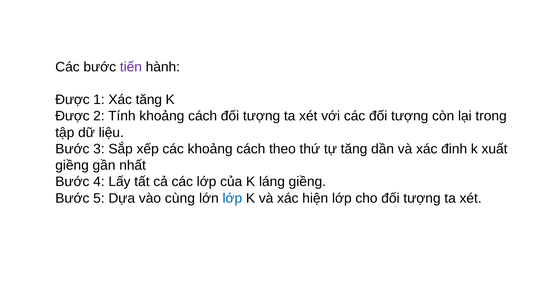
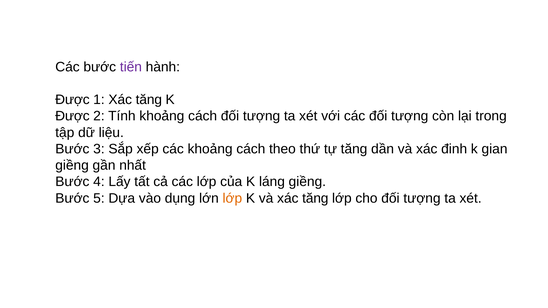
xuất: xuất -> gian (495, 149)
cùng: cùng -> dụng (180, 198)
lớp colour: blue -> orange (232, 198)
và xác hiện: hiện -> tăng (315, 198)
